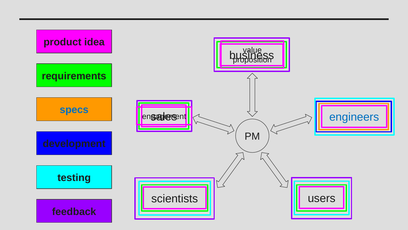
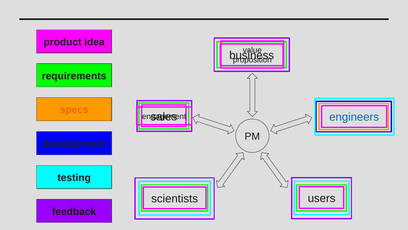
specs colour: blue -> orange (74, 110)
